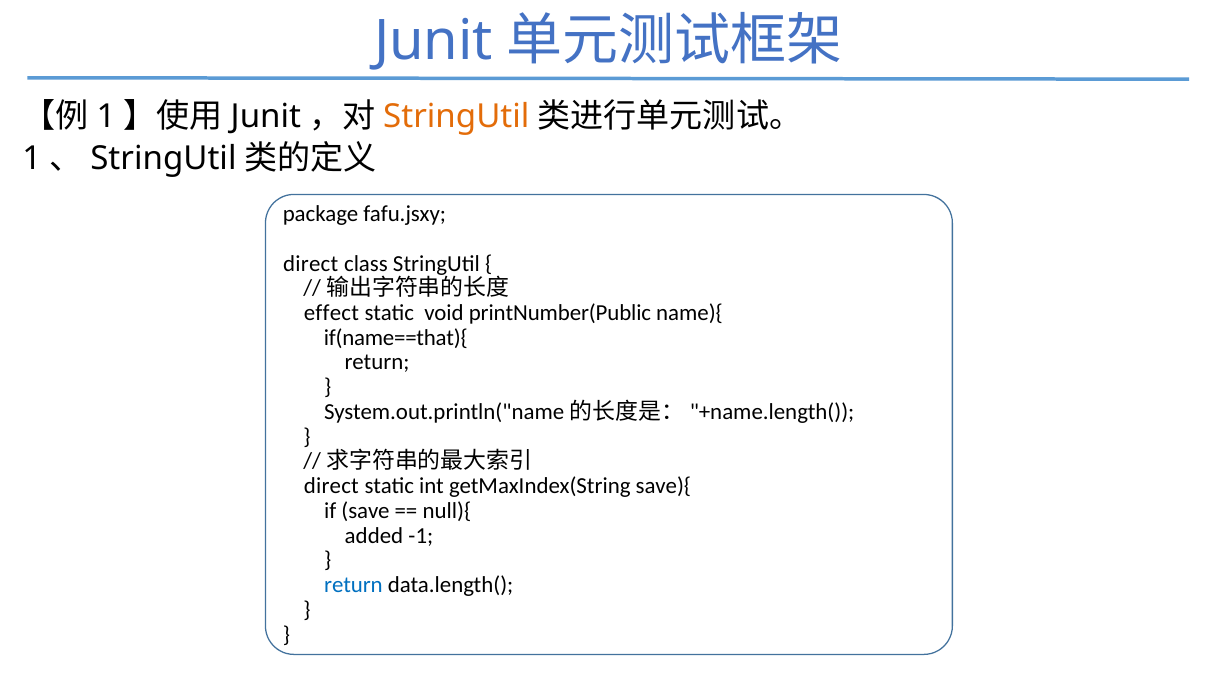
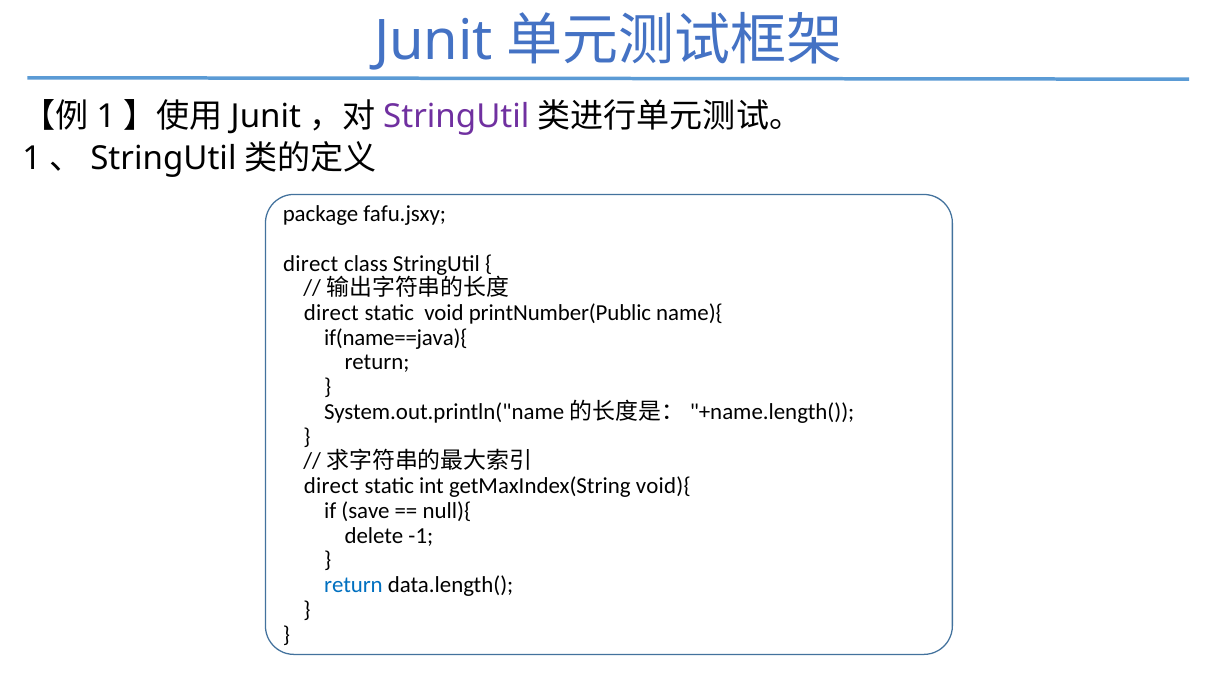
StringUtil colour: orange -> purple (456, 117)
effect: effect -> direct (331, 313)
if(name==that){: if(name==that){ -> if(name==java){ (396, 338)
save){: save){ -> void){ (663, 486)
added: added -> delete (374, 535)
